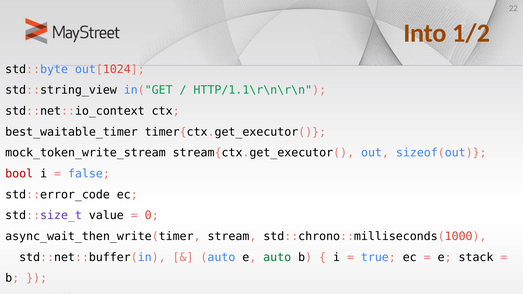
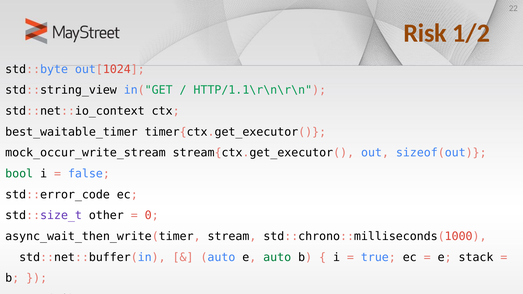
Into: Into -> Risk (425, 33)
mock_token_write_stream: mock_token_write_stream -> mock_occur_write_stream (85, 153)
bool colour: red -> green (19, 174)
value: value -> other (106, 216)
